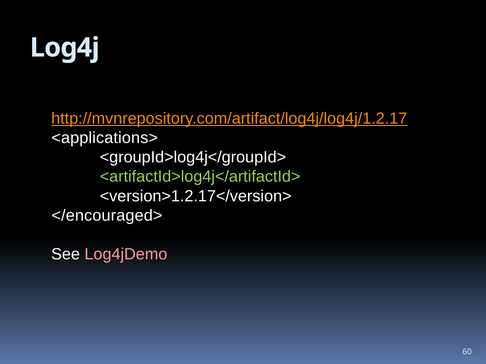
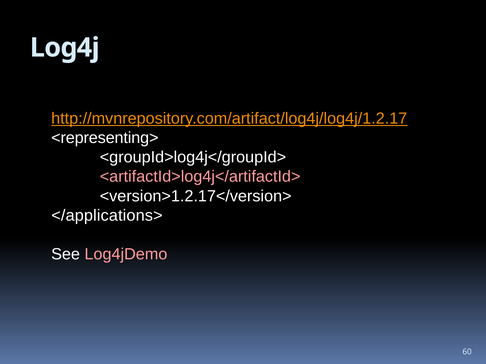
<applications>: <applications> -> <representing> (105, 138)
<artifactId>log4j</artifactId> colour: light green -> pink (200, 177)
</encouraged>: </encouraged> -> </applications> (107, 216)
